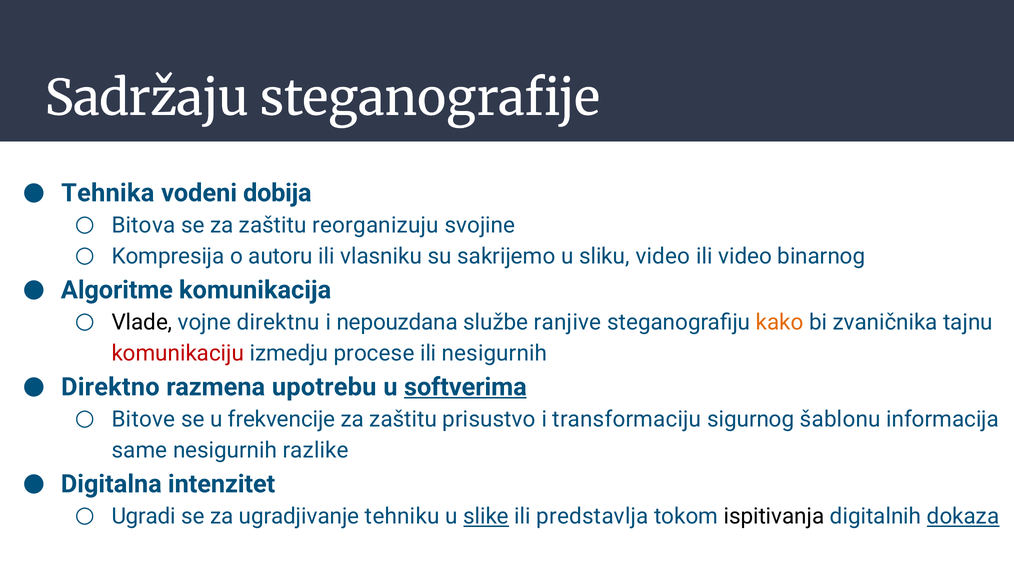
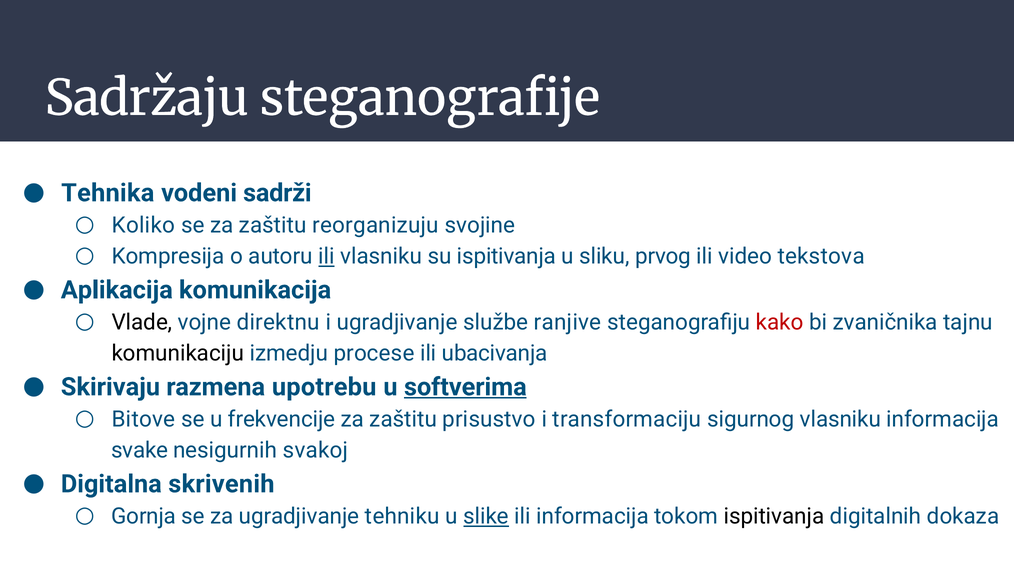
dobija: dobija -> sadrži (277, 193)
Bitova: Bitova -> Koliko (143, 226)
ili underline: none -> present (327, 257)
su sakrijemo: sakrijemo -> ispitivanja (506, 257)
sliku video: video -> prvog (663, 257)
binarnog: binarnog -> tekstova (821, 257)
Algoritme: Algoritme -> Aplikacija (117, 290)
i nepouzdana: nepouzdana -> ugradjivanje (397, 323)
kako colour: orange -> red (780, 323)
komunikaciju colour: red -> black (178, 354)
ili nesigurnih: nesigurnih -> ubacivanja (495, 354)
Direktno: Direktno -> Skirivaju (110, 387)
sigurnog šablonu: šablonu -> vlasniku (840, 420)
same: same -> svake (140, 451)
razlike: razlike -> svakoj (316, 451)
intenzitet: intenzitet -> skrivenih (221, 484)
Ugradi: Ugradi -> Gornja (144, 517)
ili predstavlja: predstavlja -> informacija (593, 517)
dokaza underline: present -> none (963, 517)
